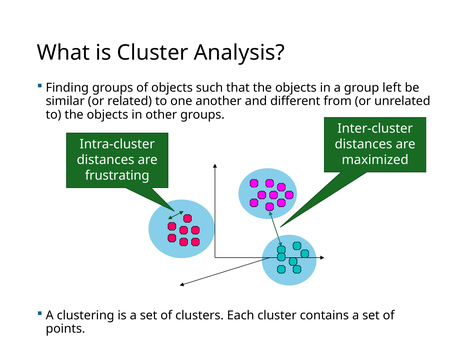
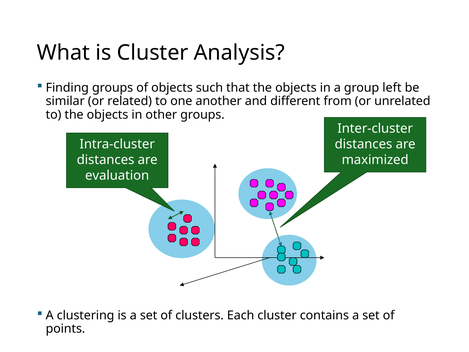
frustrating: frustrating -> evaluation (117, 175)
